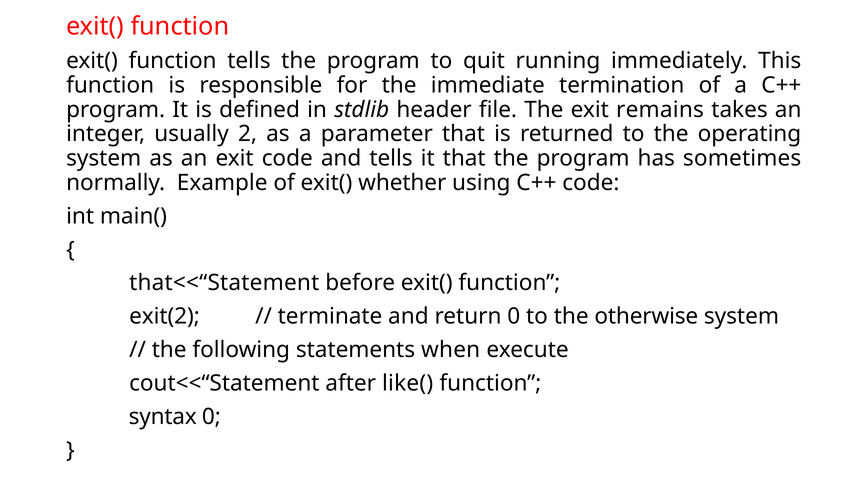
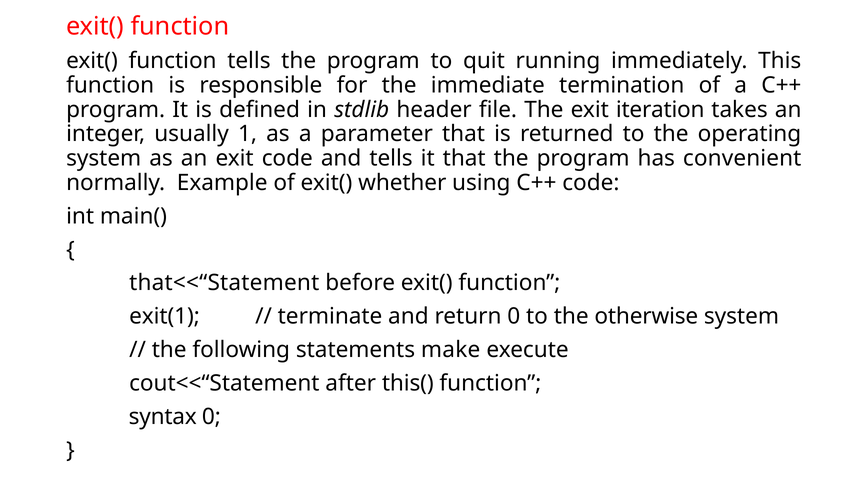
remains: remains -> iteration (660, 110)
2: 2 -> 1 (248, 134)
sometimes: sometimes -> convenient (742, 158)
exit(2: exit(2 -> exit(1 (164, 317)
when: when -> make (451, 350)
like(: like( -> this( (408, 383)
